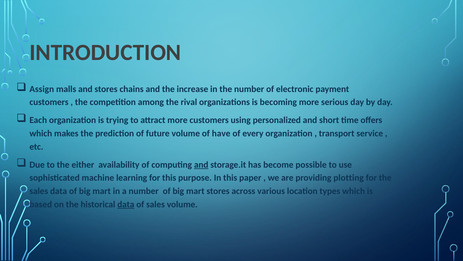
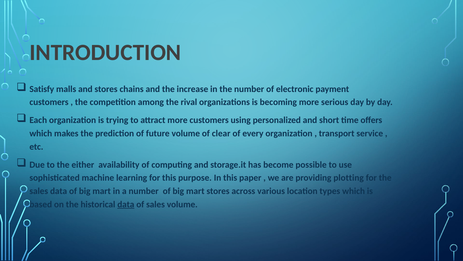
Assign: Assign -> Satisfy (42, 89)
have: have -> clear (221, 133)
and underline: present -> none (201, 164)
